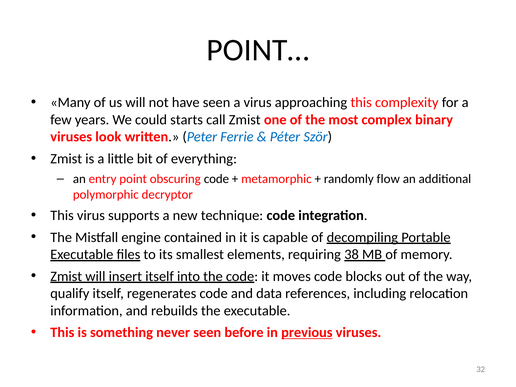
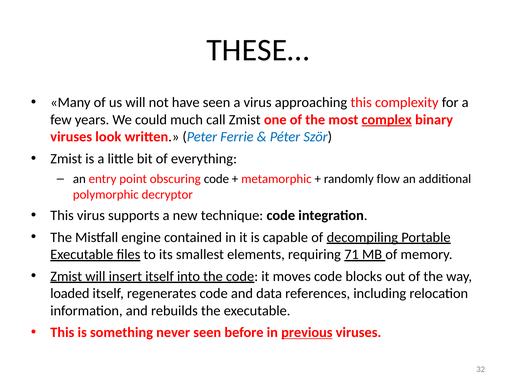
POINT…: POINT… -> THESE… (258, 50)
starts: starts -> much (187, 120)
complex underline: none -> present (387, 120)
38: 38 -> 71 (352, 254)
qualify: qualify -> loaded (70, 293)
